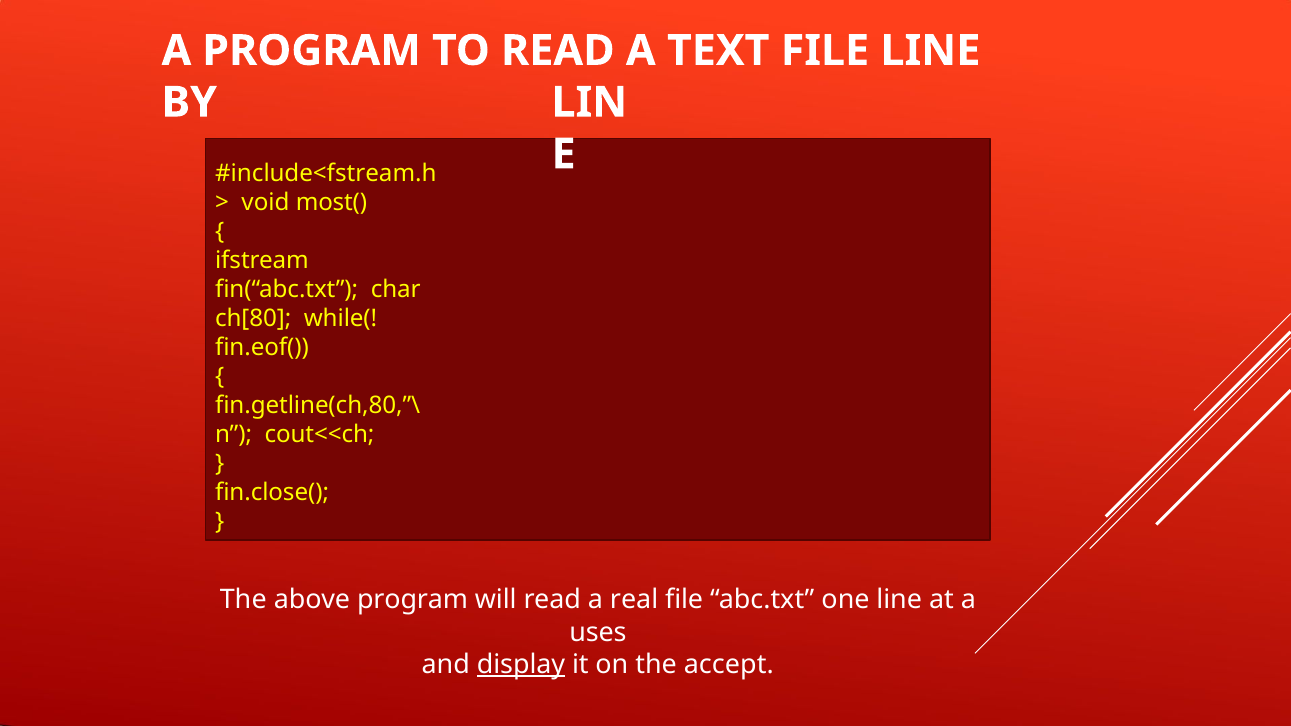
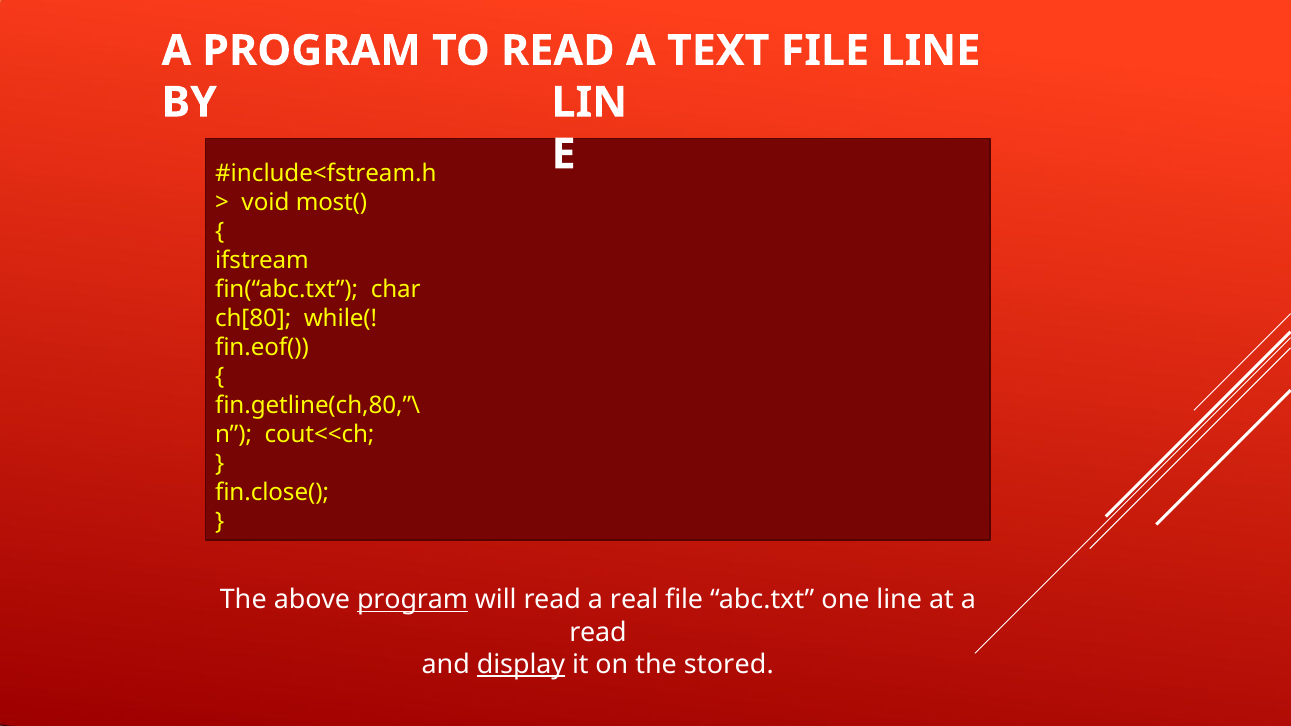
program underline: none -> present (413, 600)
uses: uses -> read (598, 632)
accept: accept -> stored (729, 665)
